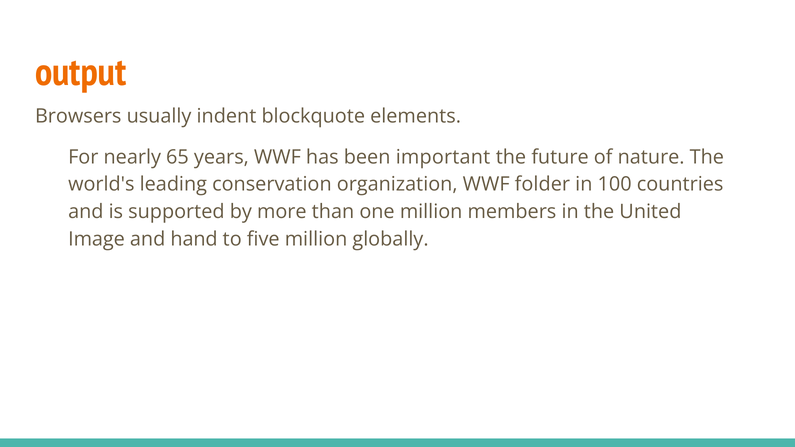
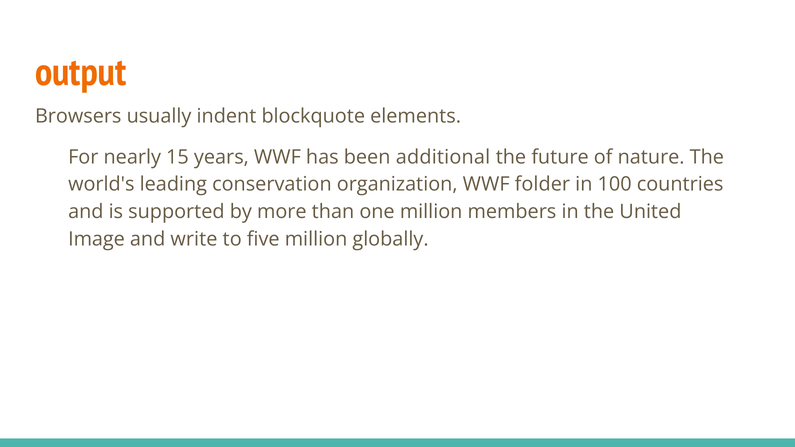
65: 65 -> 15 (177, 157)
important: important -> additional (443, 157)
hand: hand -> write (194, 239)
